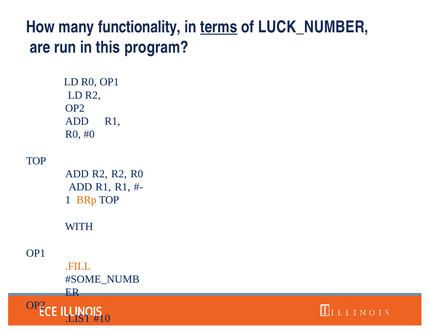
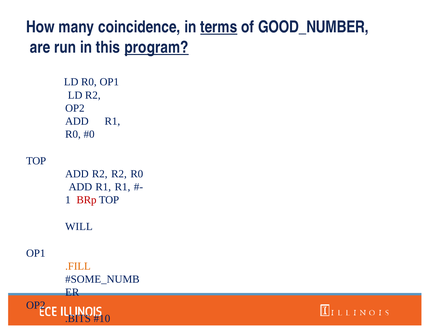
functionality: functionality -> coincidence (139, 27)
LUCK_NUMBER: LUCK_NUMBER -> GOOD_NUMBER (313, 27)
program underline: none -> present (157, 47)
BRp colour: orange -> red (86, 200)
WITH: WITH -> WILL (79, 227)
.LIST: .LIST -> .BITS (78, 319)
